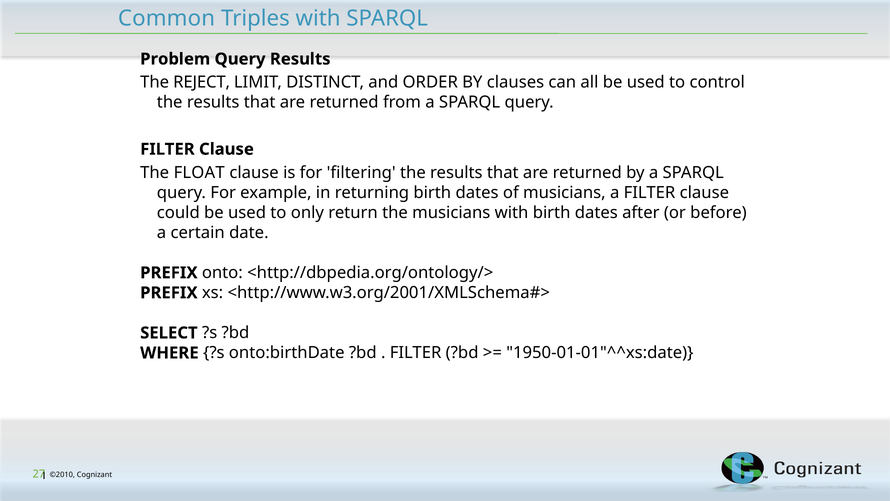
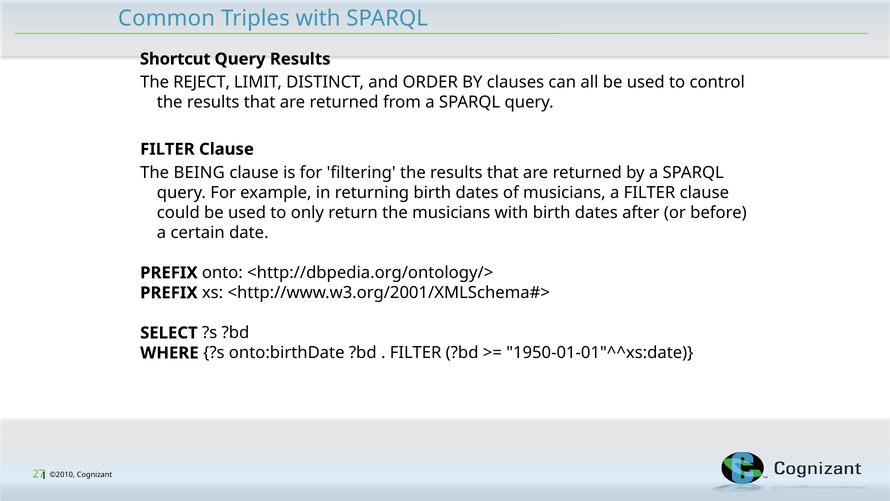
Problem: Problem -> Shortcut (175, 59)
FLOAT: FLOAT -> BEING (199, 172)
